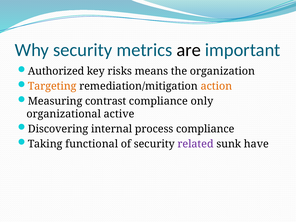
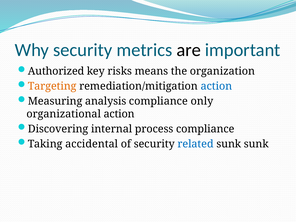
action colour: orange -> blue (216, 86)
contrast: contrast -> analysis (106, 101)
organizational active: active -> action (119, 114)
functional: functional -> accidental (92, 144)
related colour: purple -> blue (196, 144)
sunk have: have -> sunk (256, 144)
